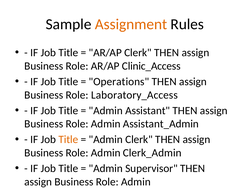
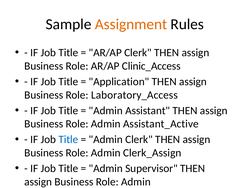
Operations: Operations -> Application (119, 81)
Assistant_Admin: Assistant_Admin -> Assistant_Active (161, 124)
Title colour: orange -> blue (68, 139)
Clerk_Admin: Clerk_Admin -> Clerk_Assign (152, 152)
